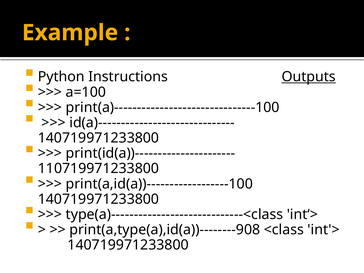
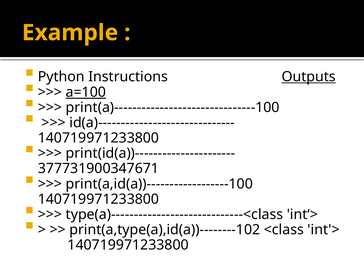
a=100 underline: none -> present (86, 92)
110719971233800: 110719971233800 -> 377731900347671 (98, 169)
print(a,type(a),id(a))--------908: print(a,type(a),id(a))--------908 -> print(a,type(a),id(a))--------102 (165, 230)
